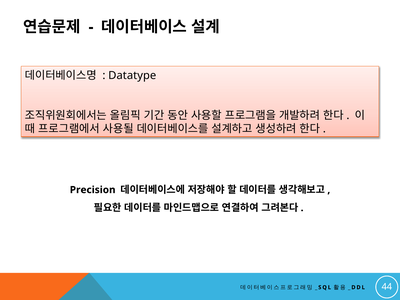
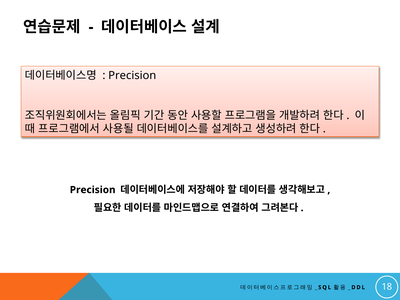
Datatype: Datatype -> Precision (132, 75)
44: 44 -> 18 (387, 287)
